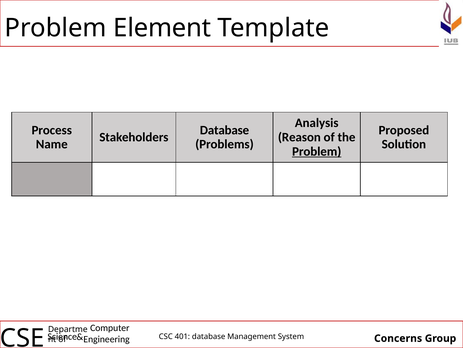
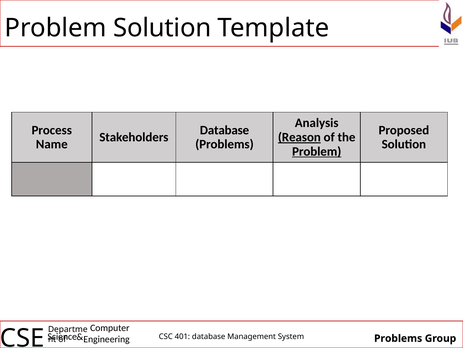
Problem Element: Element -> Solution (162, 28)
Reason underline: none -> present (299, 137)
Concerns: Concerns -> Problems (398, 338)
